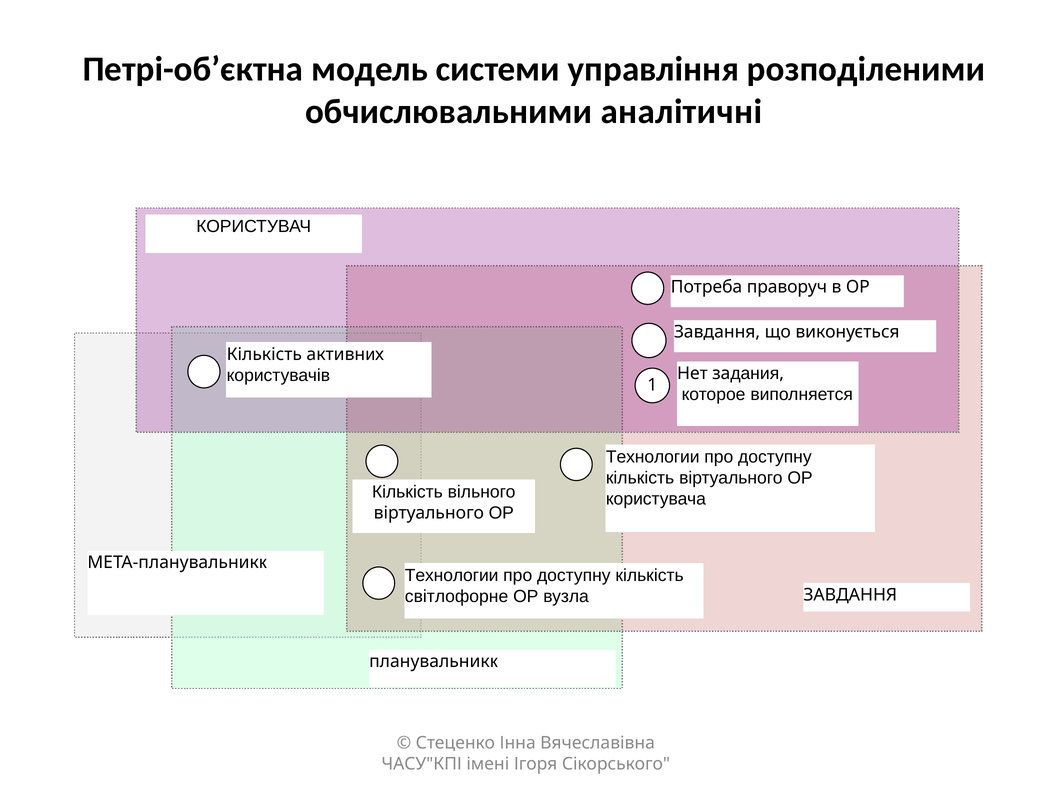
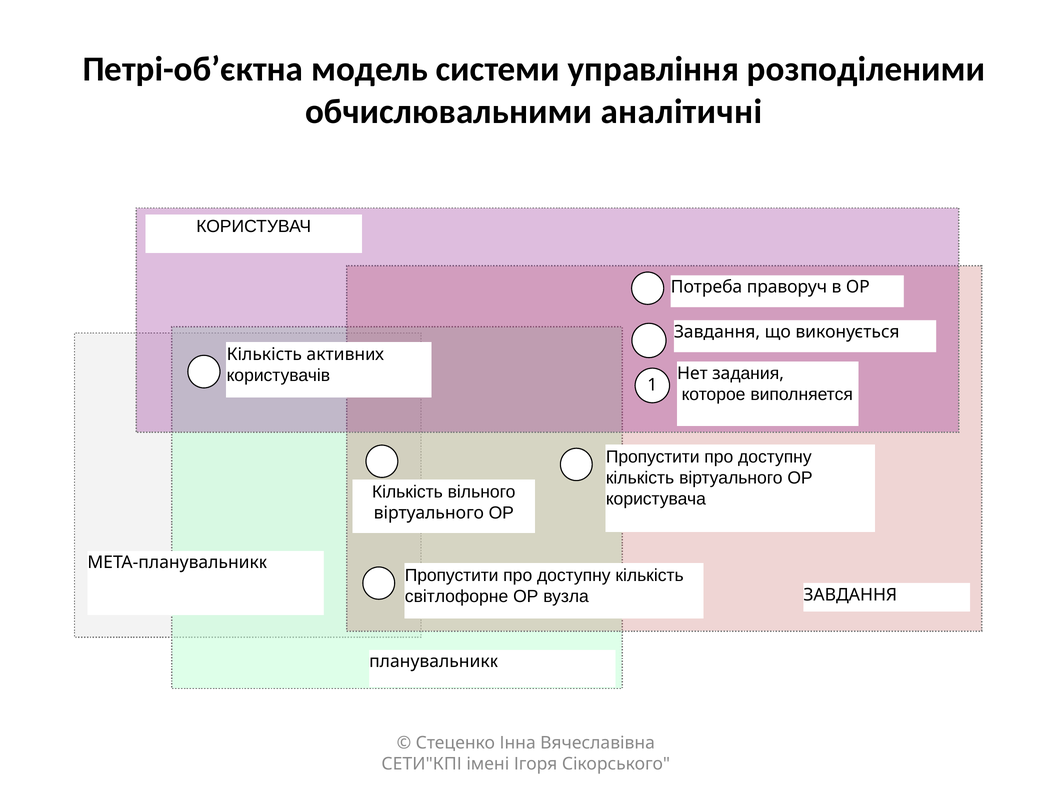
Технологии: Технологии -> Пропустити (653, 457)
Технологии: Технологии -> Пропустити (452, 575)
ЧАСУ"КПІ: ЧАСУ"КПІ -> СЕТИ"КПІ (422, 764)
